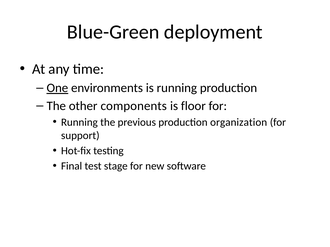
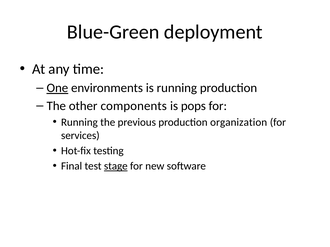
floor: floor -> pops (193, 106)
support: support -> services (80, 136)
stage underline: none -> present (116, 166)
